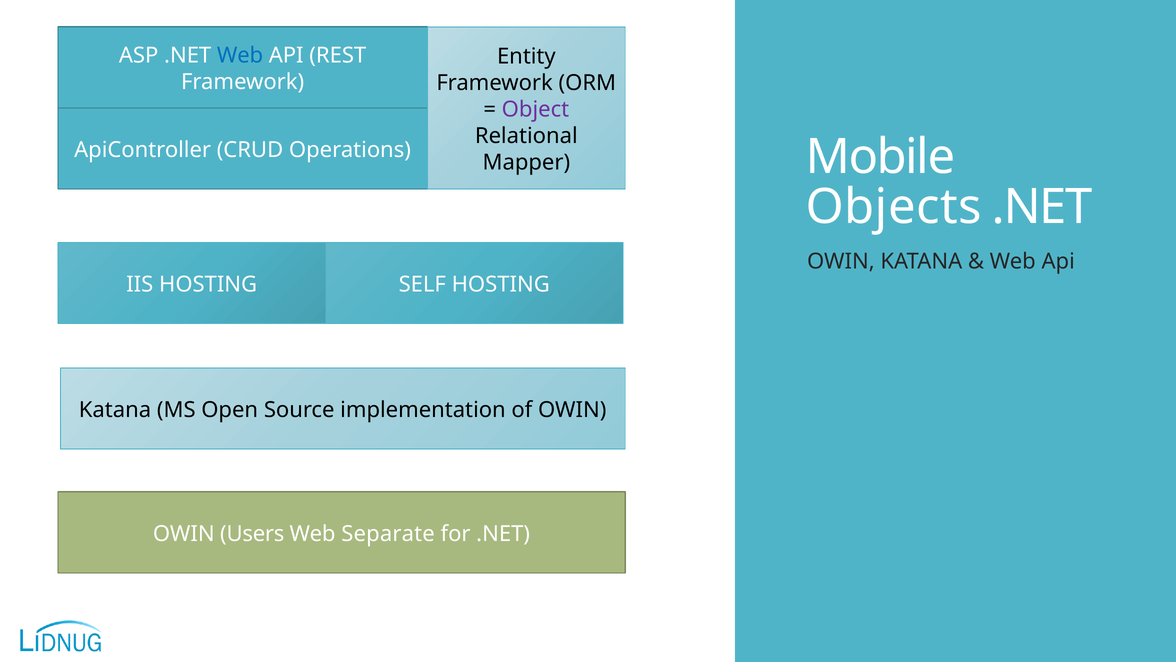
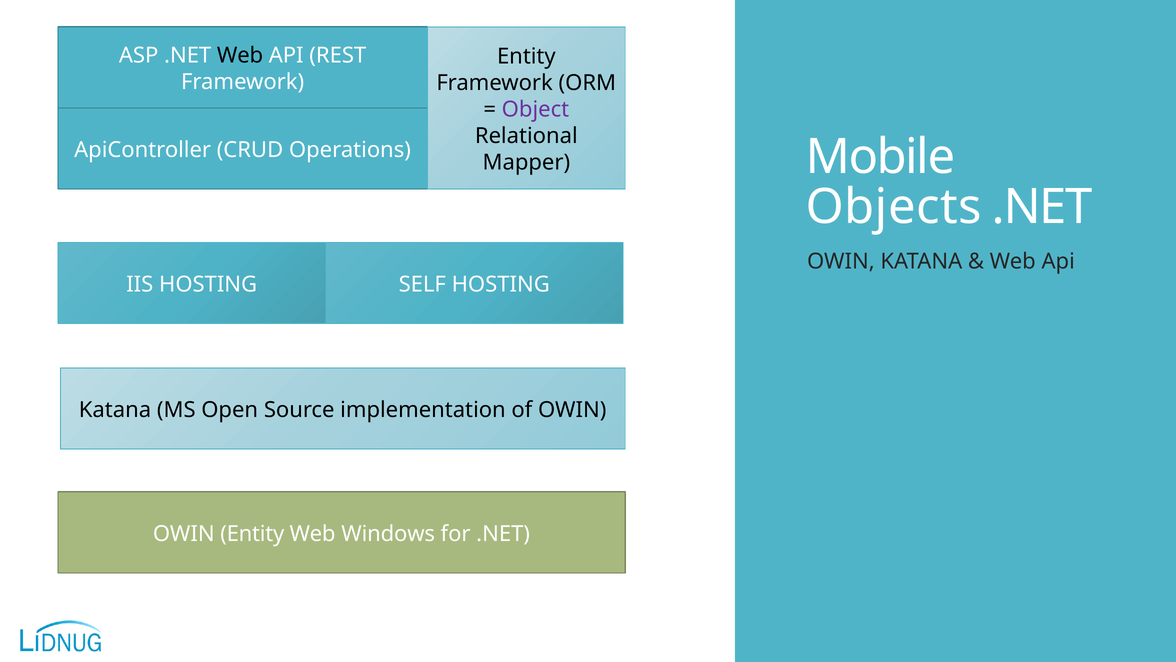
Web colour: blue -> black (240, 56)
OWIN Users: Users -> Entity (252, 533)
Separate: Separate -> Windows (388, 533)
